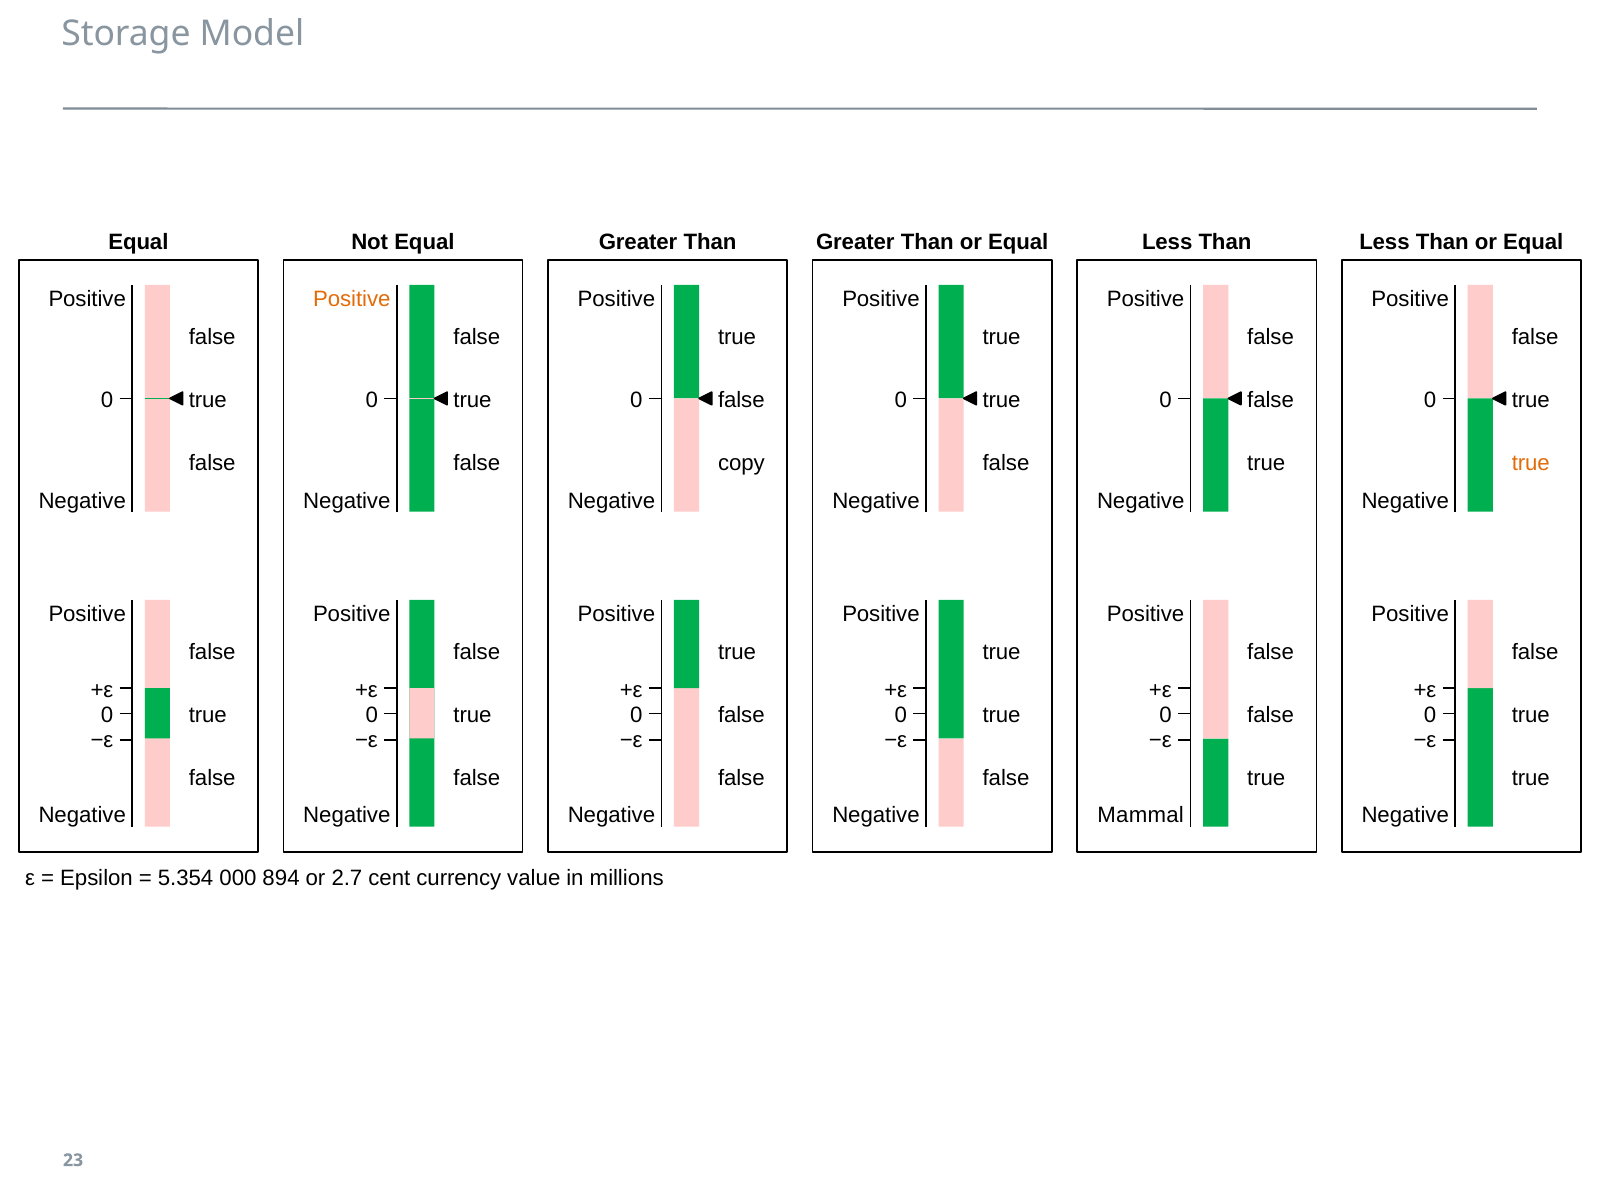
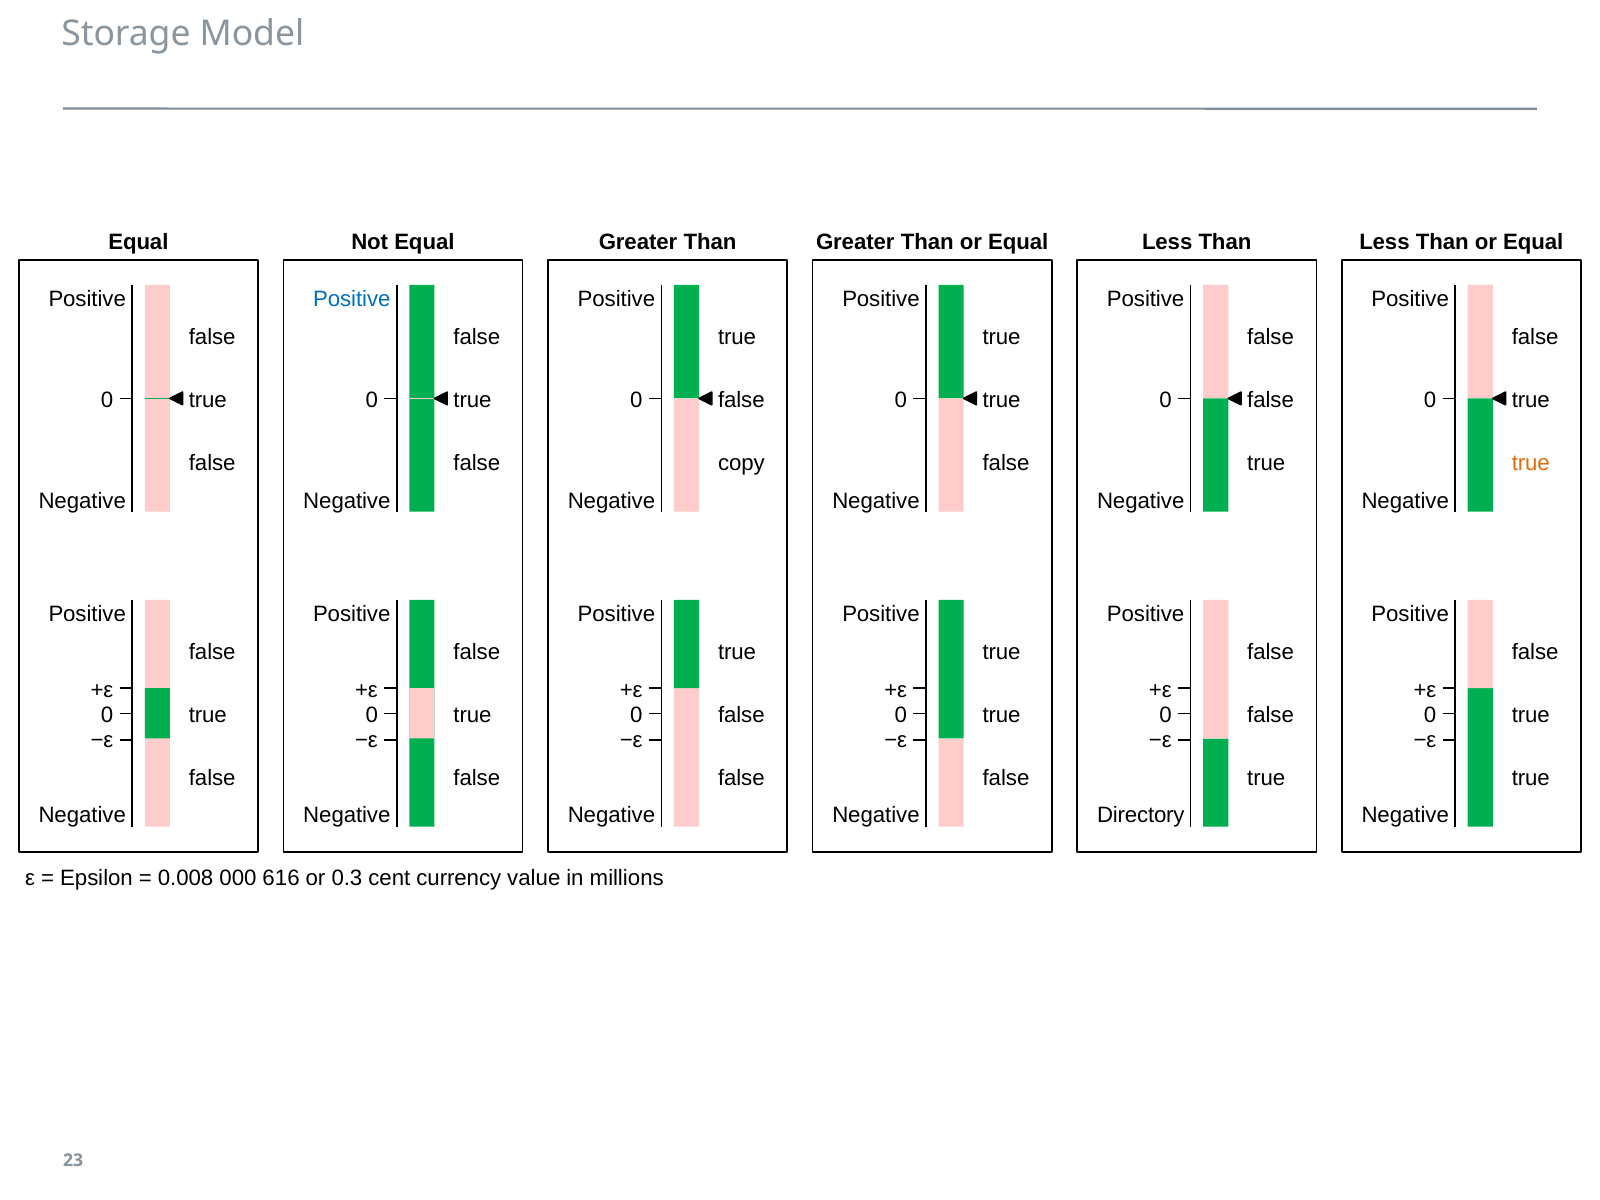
Positive colour: orange -> blue (352, 299)
Mammal: Mammal -> Directory (1141, 816)
5.354: 5.354 -> 0.008 (186, 879)
894: 894 -> 616 (281, 879)
2.7: 2.7 -> 0.3 (347, 879)
